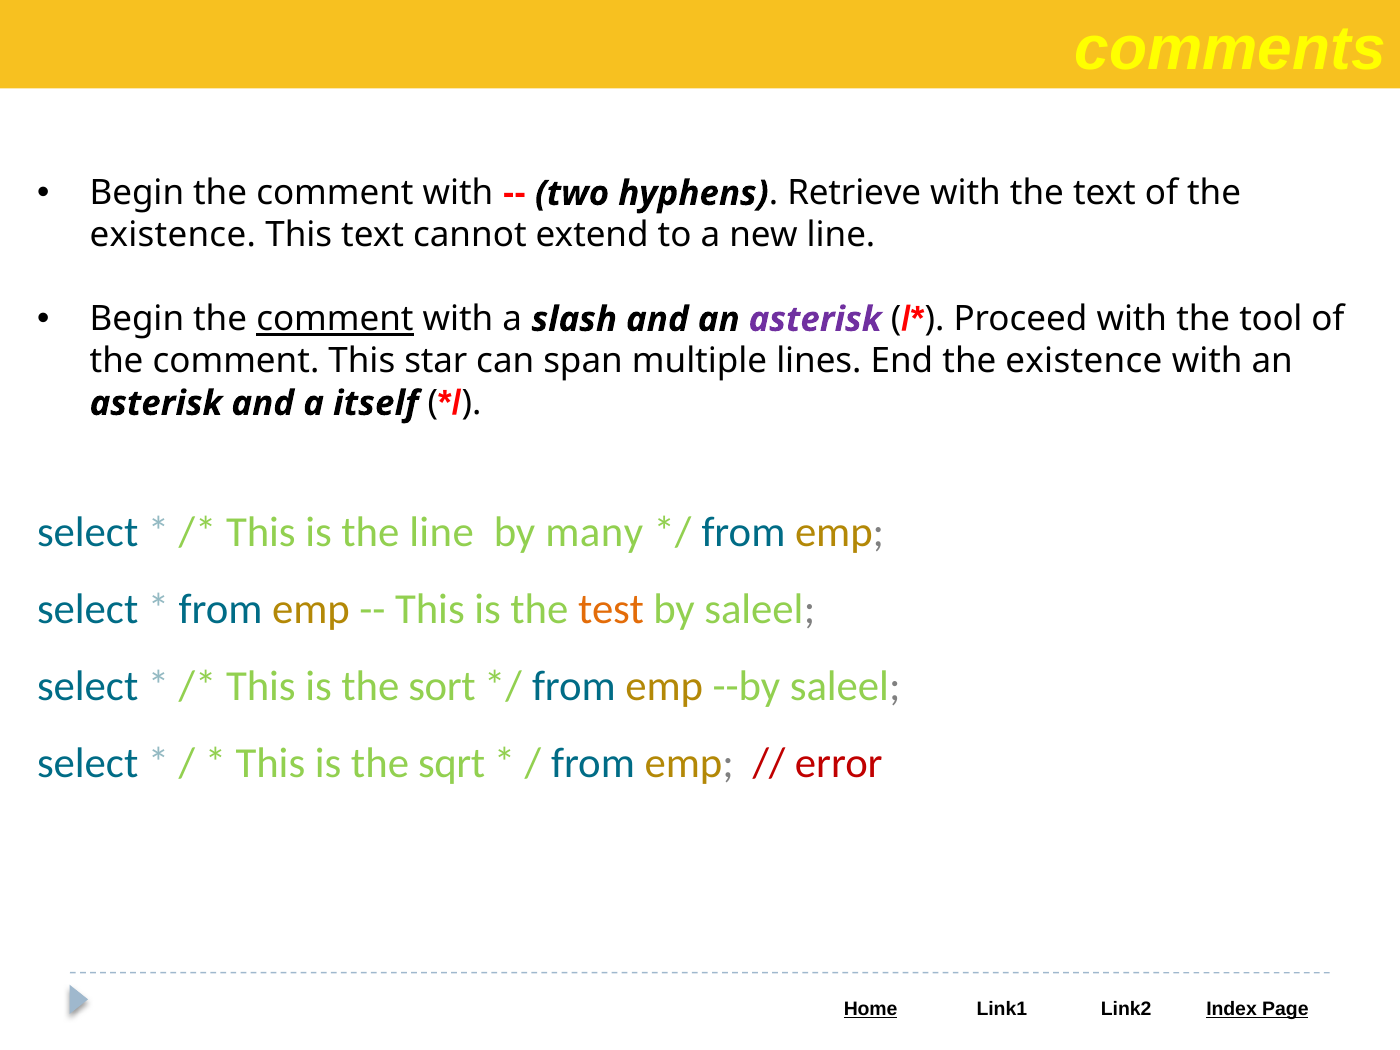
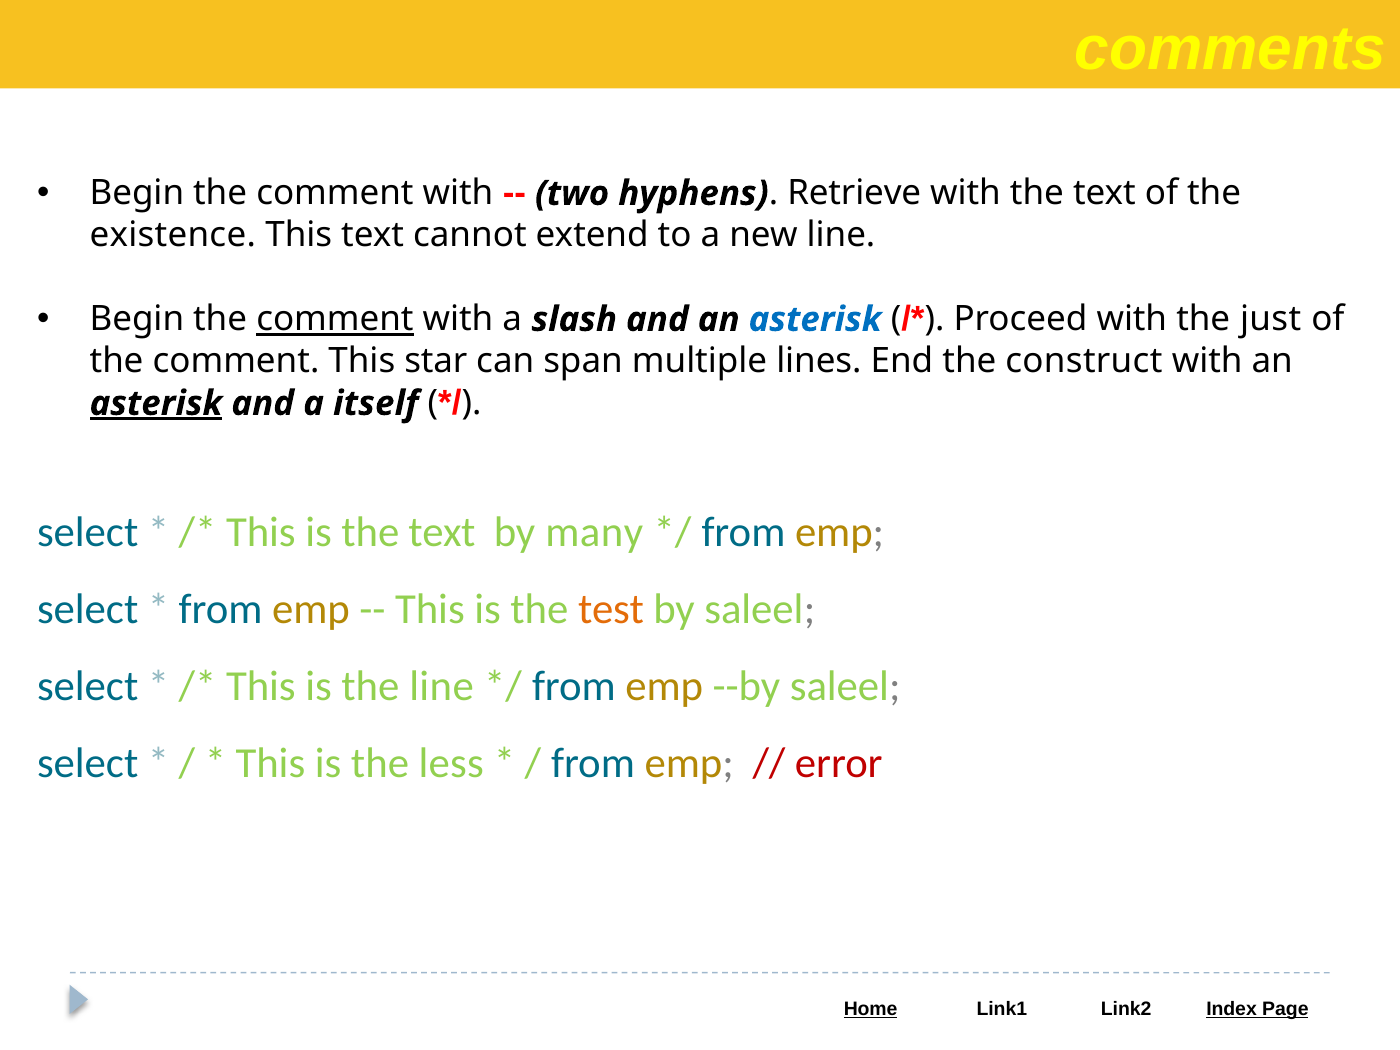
asterisk colour: purple -> blue (815, 319)
tool: tool -> just (1271, 319)
End the existence: existence -> construct (1084, 361)
asterisk underline: none -> present (156, 403)
is the line: line -> text (442, 532)
the sort: sort -> line (442, 686)
sqrt: sqrt -> less (451, 763)
